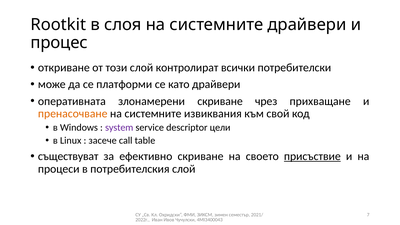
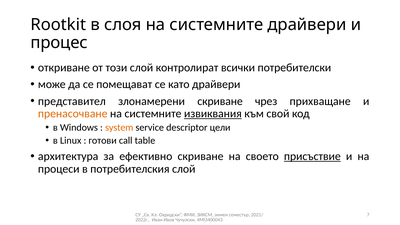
платформи: платформи -> помещават (124, 84)
оперативната: оперативната -> представител (72, 101)
извиквания underline: none -> present (213, 114)
system colour: purple -> orange (119, 128)
засече: засече -> готови (103, 140)
съществуват: съществуват -> архитектура (68, 156)
